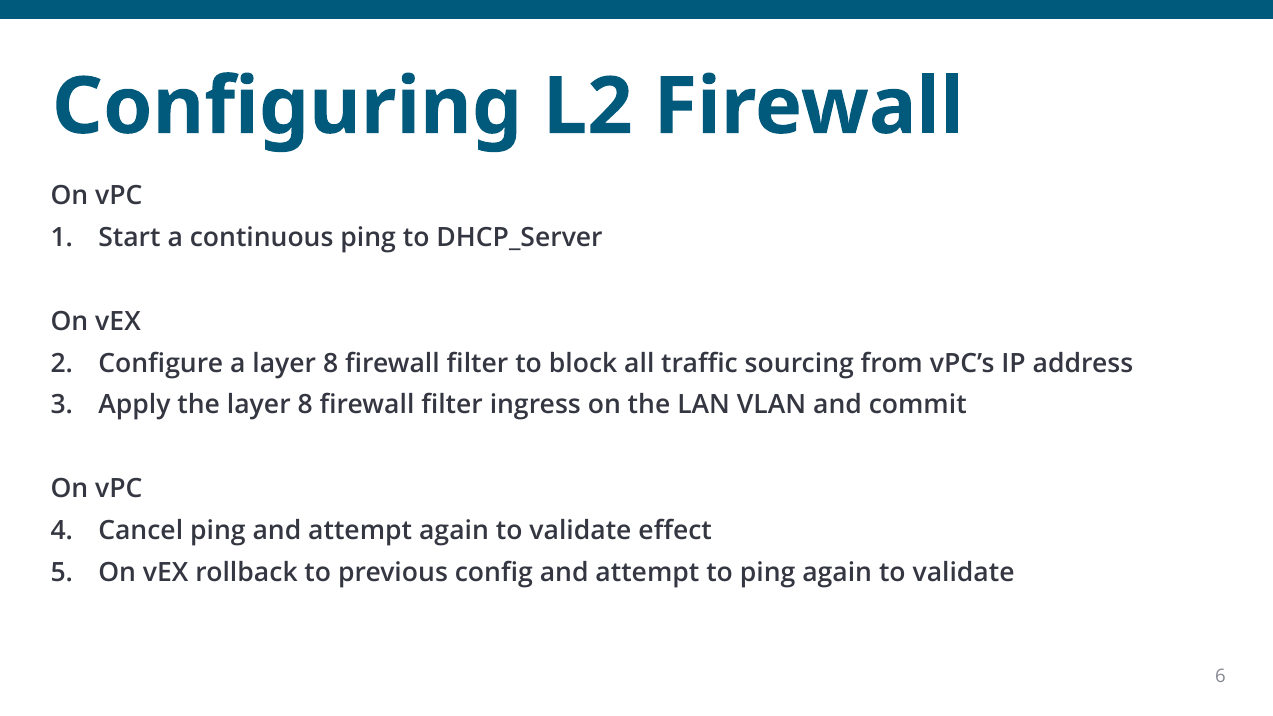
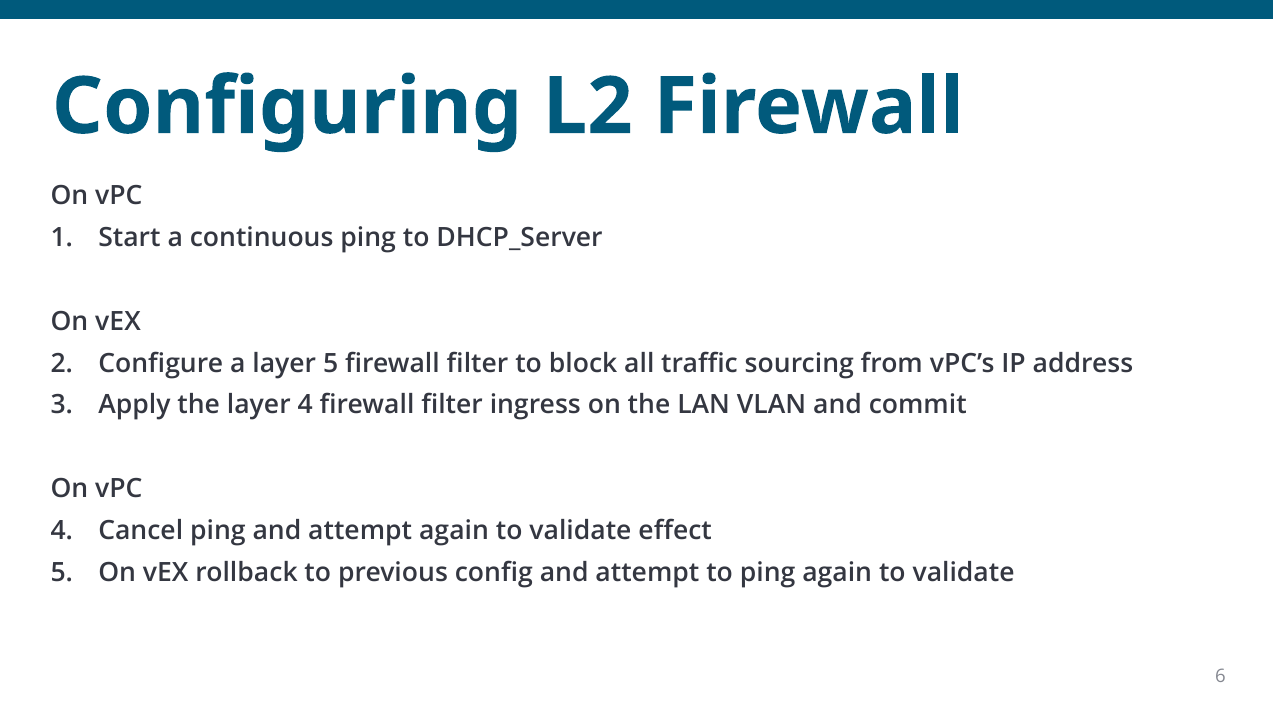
a layer 8: 8 -> 5 (331, 363)
the layer 8: 8 -> 4 (305, 405)
